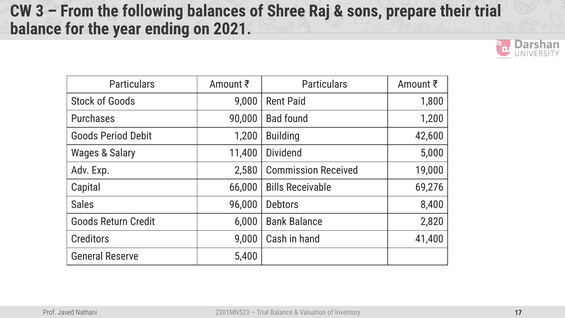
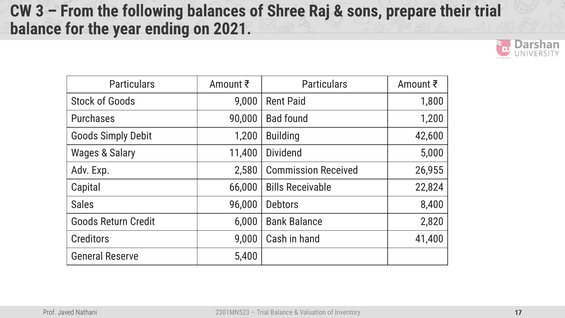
Period: Period -> Simply (114, 136)
19,000: 19,000 -> 26,955 (429, 170)
69,276: 69,276 -> 22,824 (429, 187)
